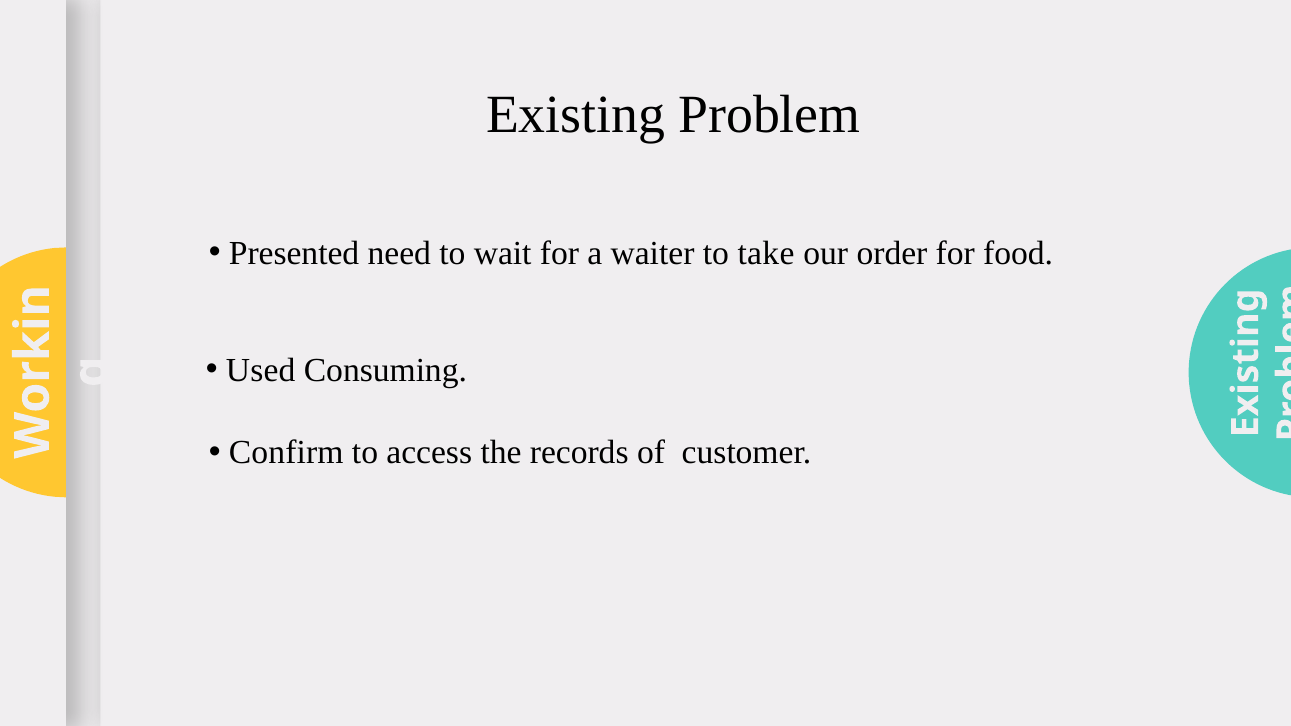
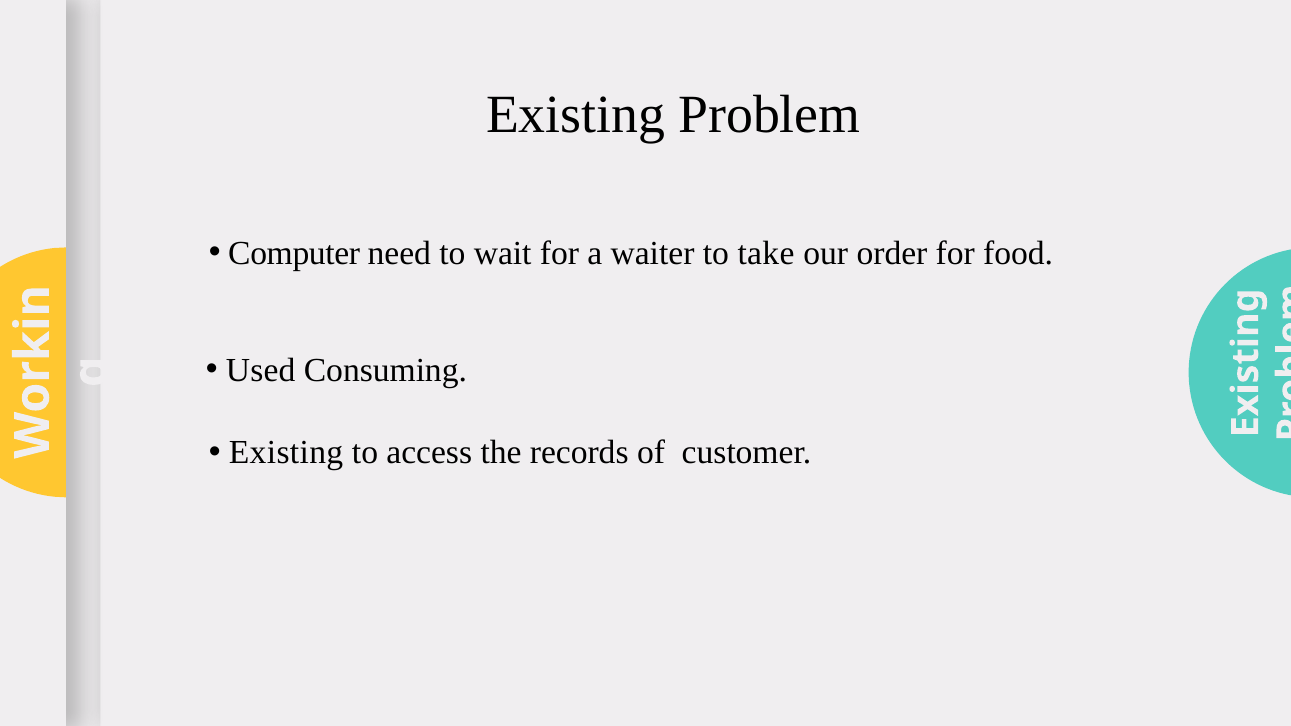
Presented: Presented -> Computer (294, 254)
Confirm: Confirm -> Existing (286, 453)
